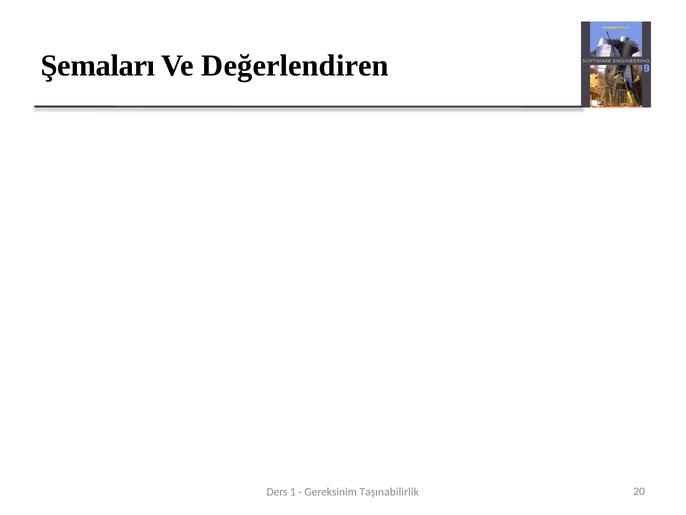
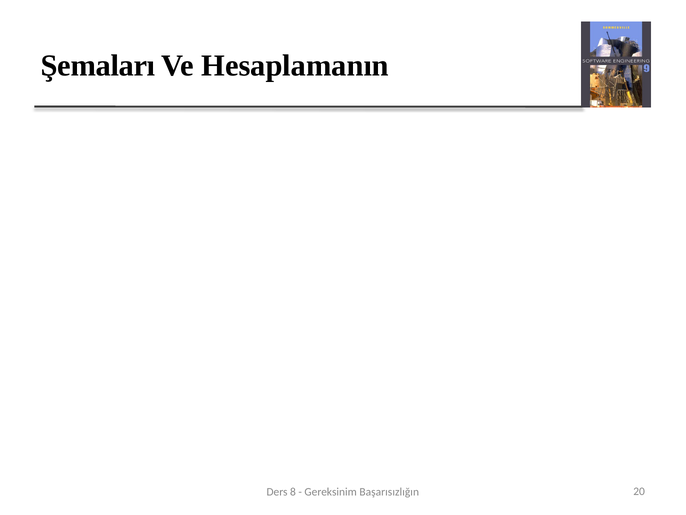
Değerlendiren: Değerlendiren -> Hesaplamanın (295, 66)
1: 1 -> 8 (293, 491)
Taşınabilirlik: Taşınabilirlik -> Başarısızlığın (389, 491)
